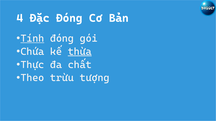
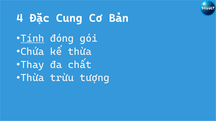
Đặc Đóng: Đóng -> Cung (69, 18)
thừa underline: present -> none (80, 52)
Thực: Thực -> Thay (32, 65)
Theo: Theo -> Thừa (32, 78)
